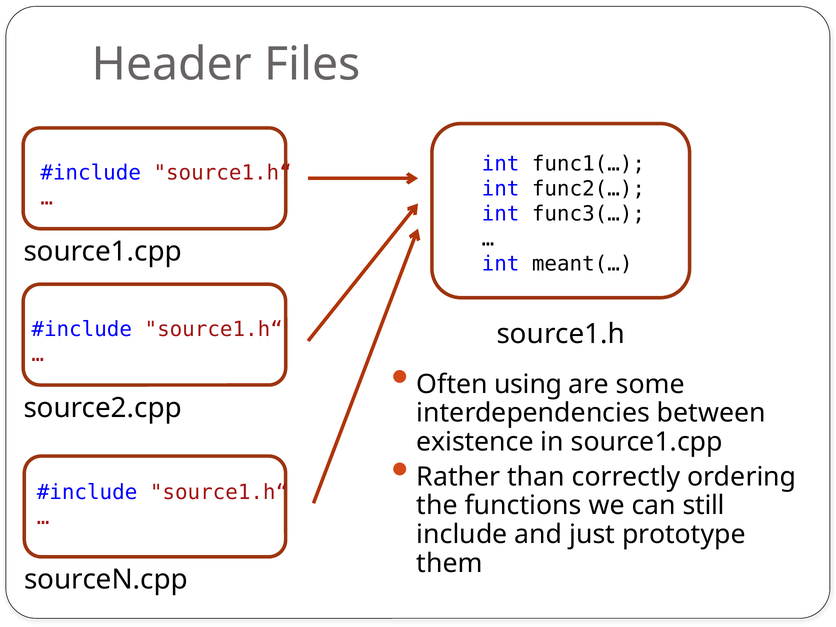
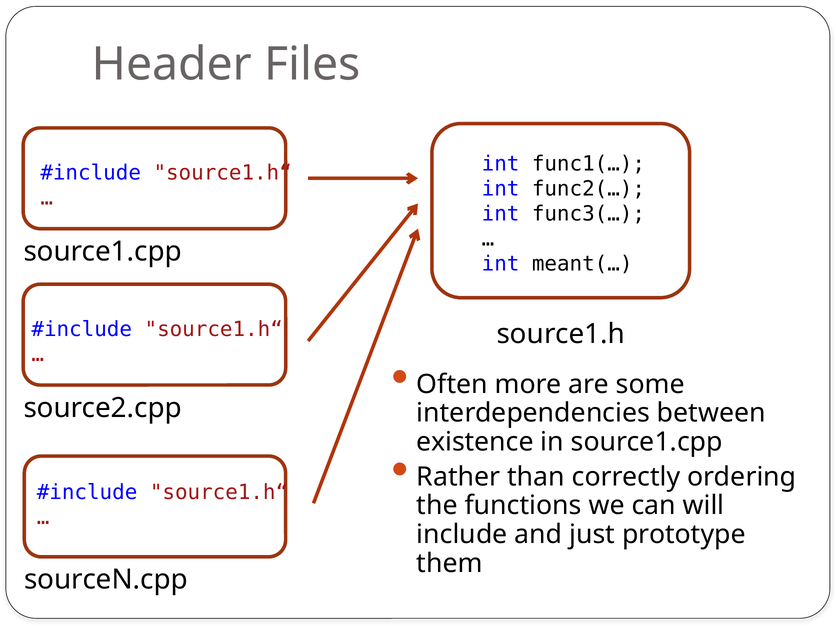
using: using -> more (528, 384)
still: still -> will (704, 506)
